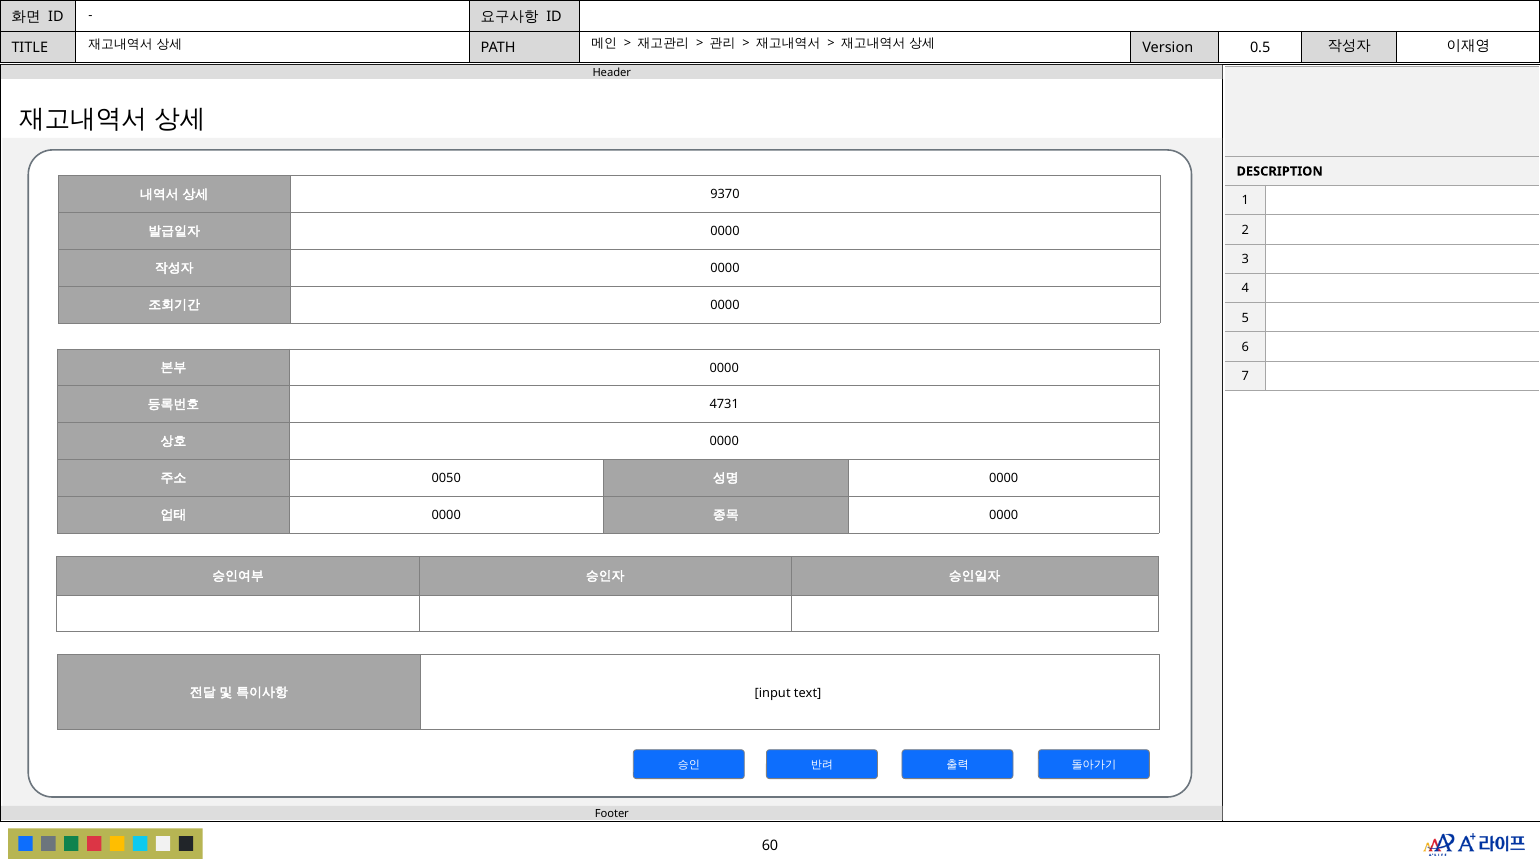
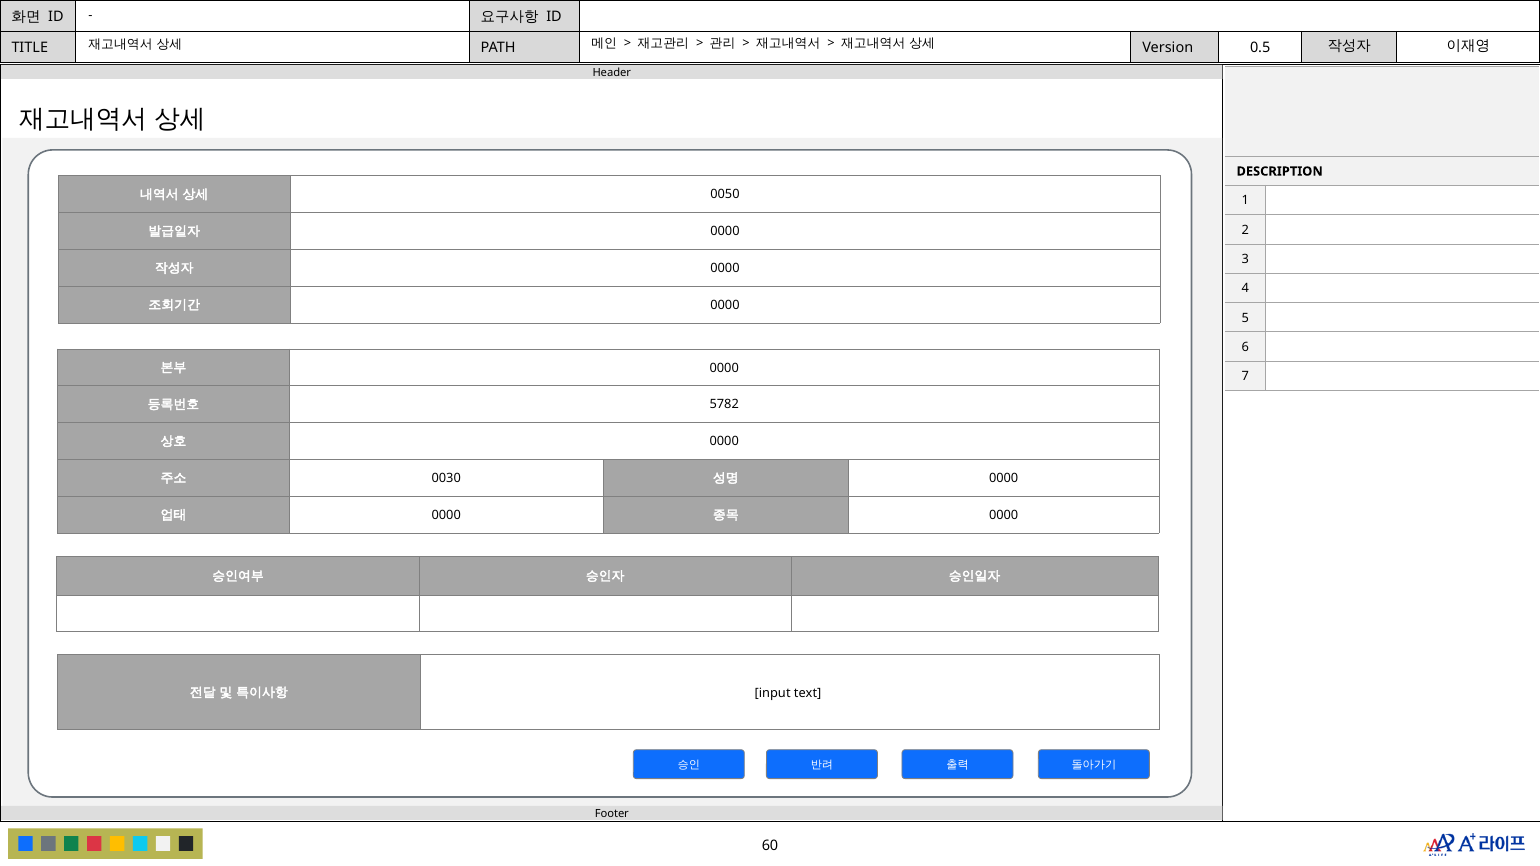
9370: 9370 -> 0050 (725, 195)
4731: 4731 -> 5782 (724, 405)
0050: 0050 -> 0030 (446, 478)
